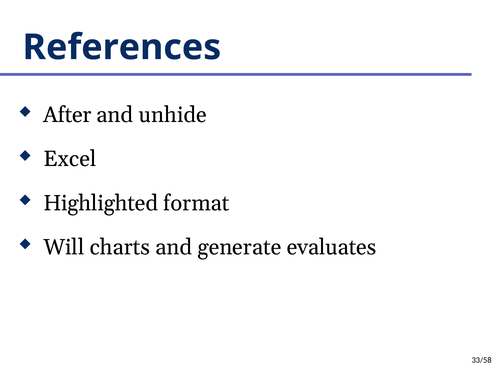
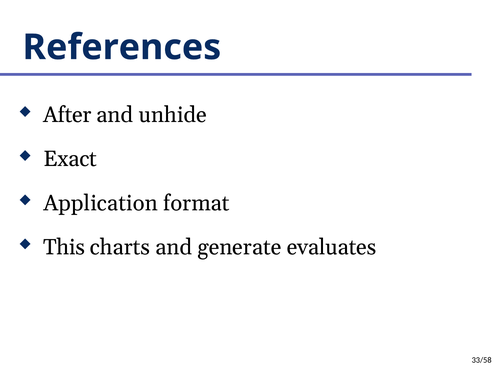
Excel: Excel -> Exact (70, 159)
Highlighted: Highlighted -> Application (101, 203)
Will: Will -> This (64, 247)
